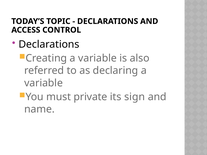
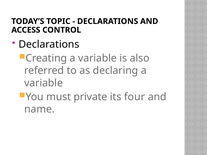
sign: sign -> four (135, 97)
